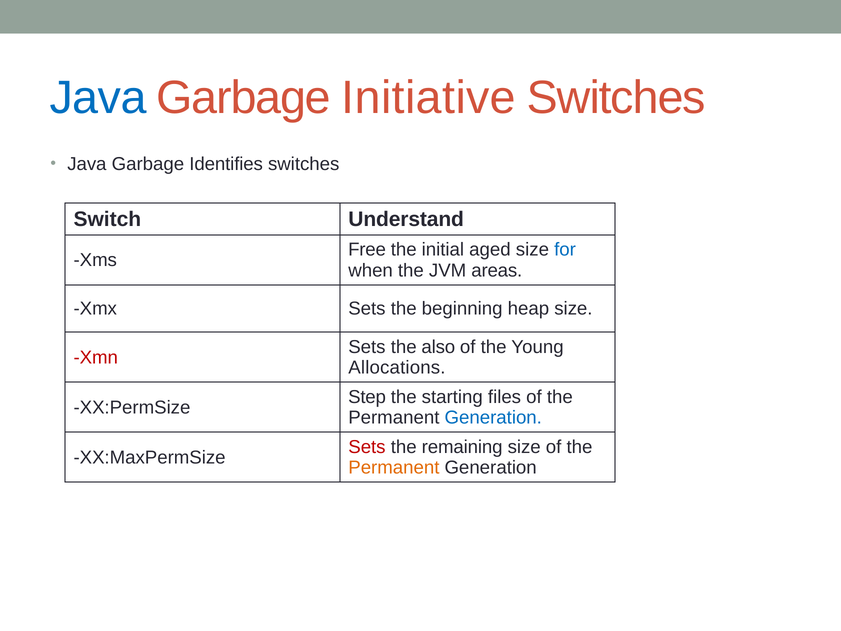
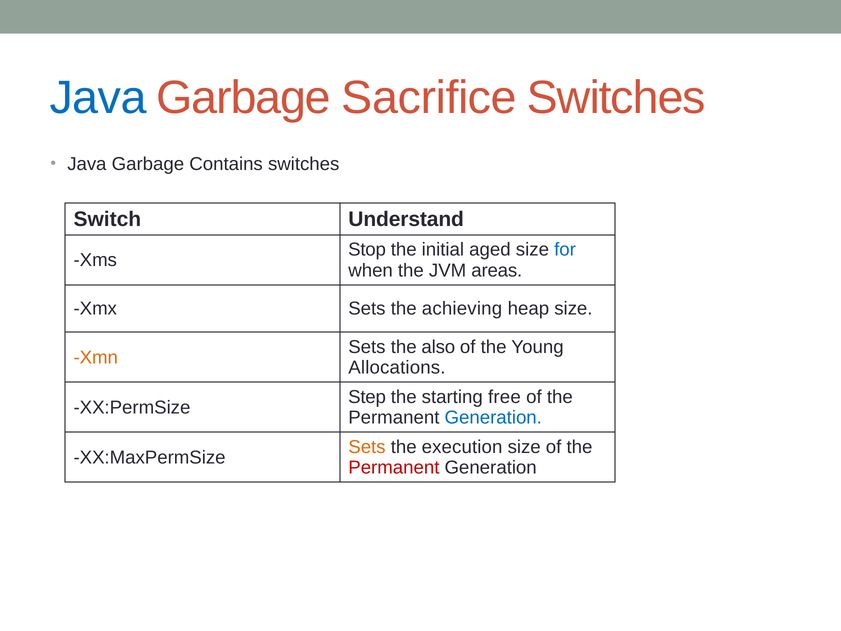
Initiative: Initiative -> Sacrifice (429, 98)
Identifies: Identifies -> Contains (226, 164)
Free: Free -> Stop (367, 250)
beginning: beginning -> achieving (462, 309)
Xmn colour: red -> orange (96, 357)
files: files -> free (504, 397)
Sets colour: red -> orange (367, 447)
remaining: remaining -> execution (462, 447)
Permanent colour: orange -> red (394, 468)
